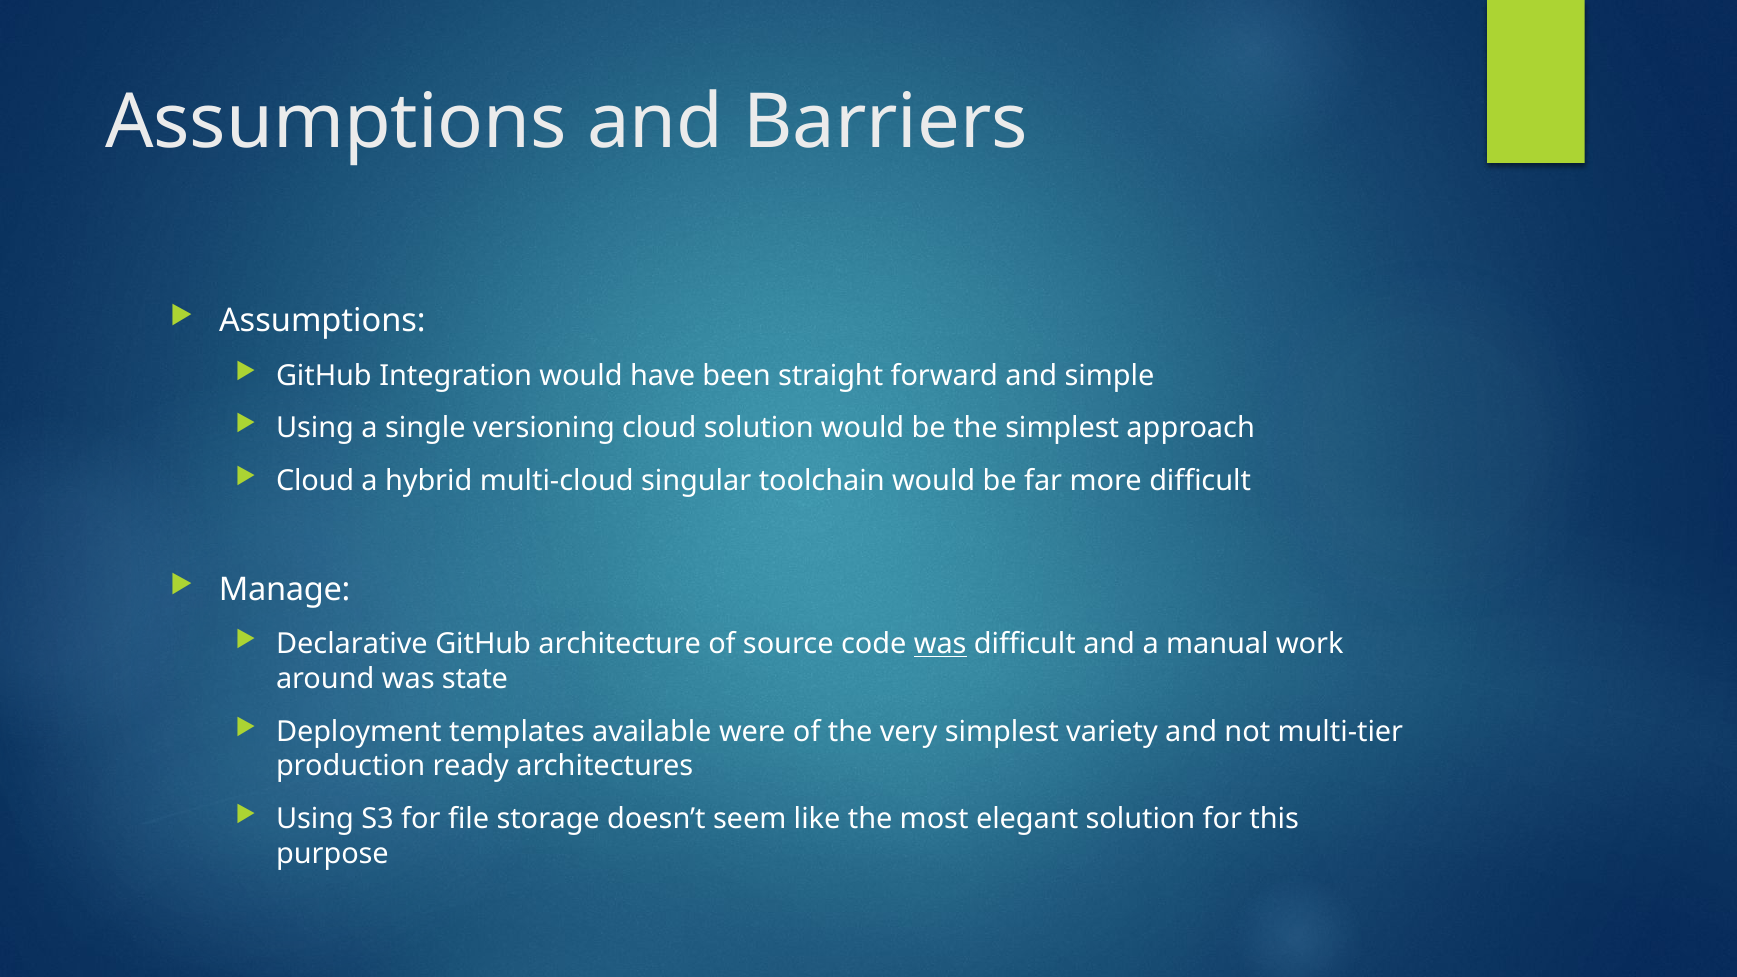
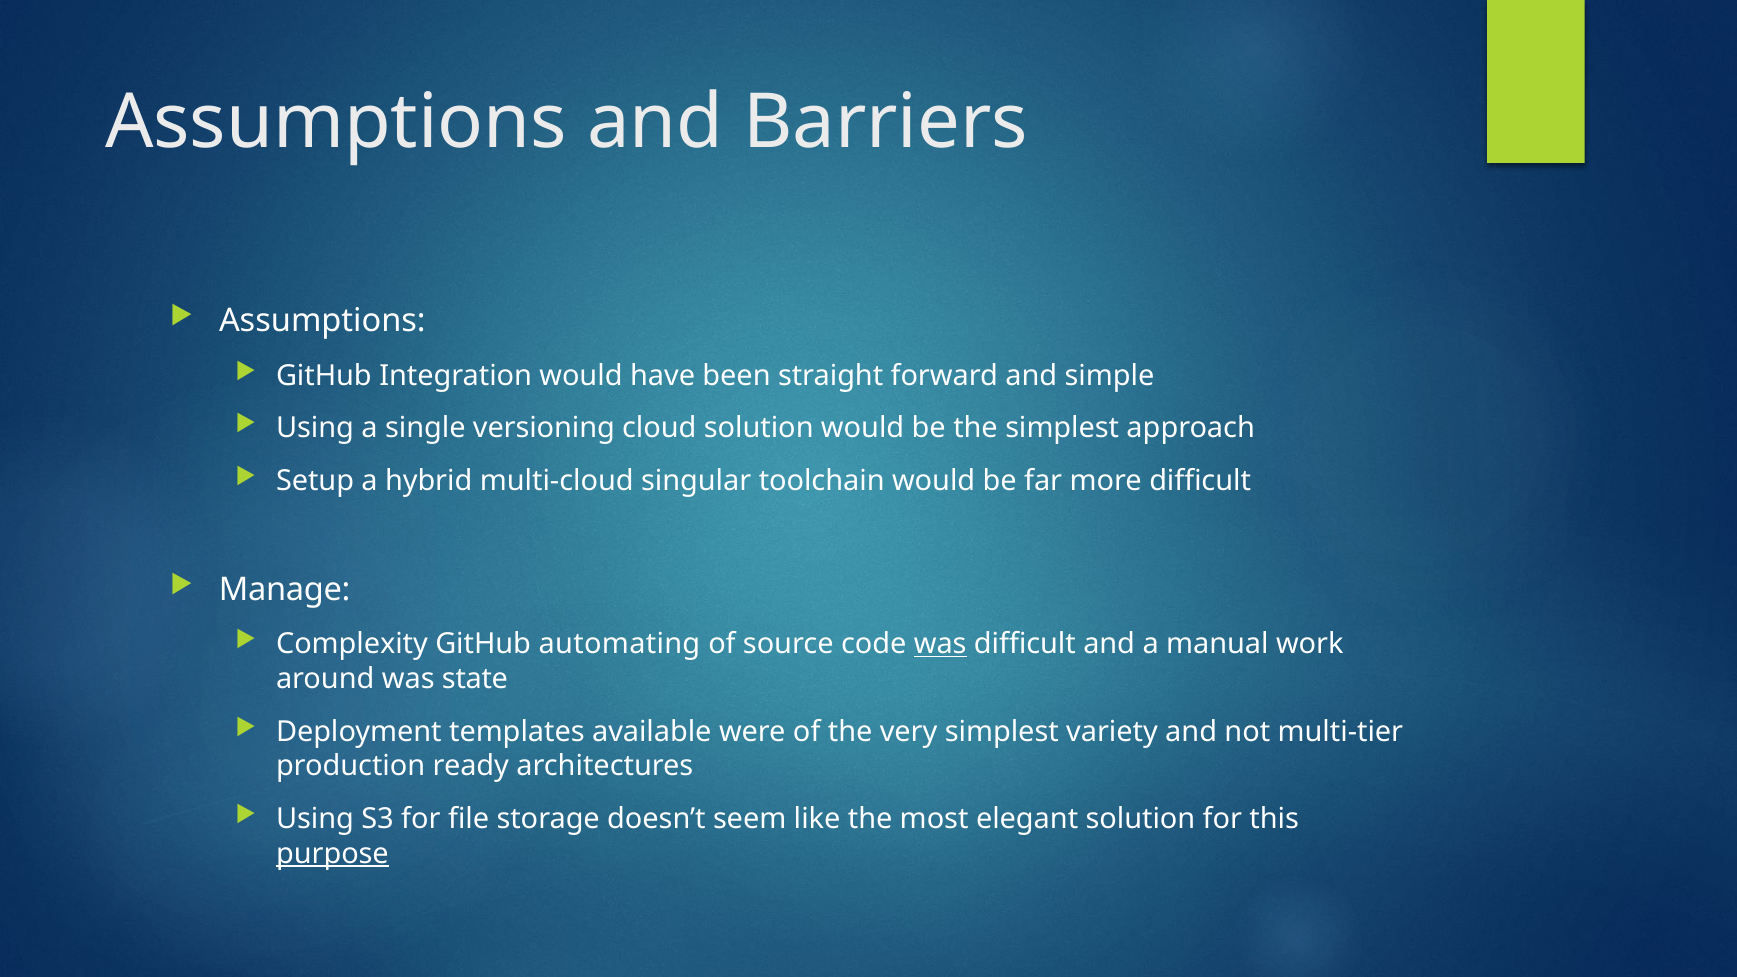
Cloud: Cloud -> Setup (315, 481)
Declarative: Declarative -> Complexity (352, 644)
architecture: architecture -> automating (619, 644)
purpose underline: none -> present (332, 854)
